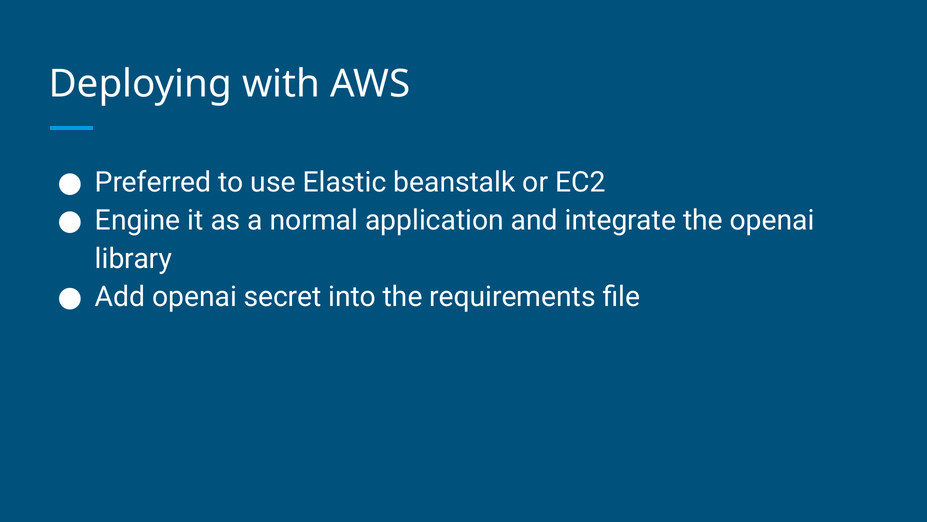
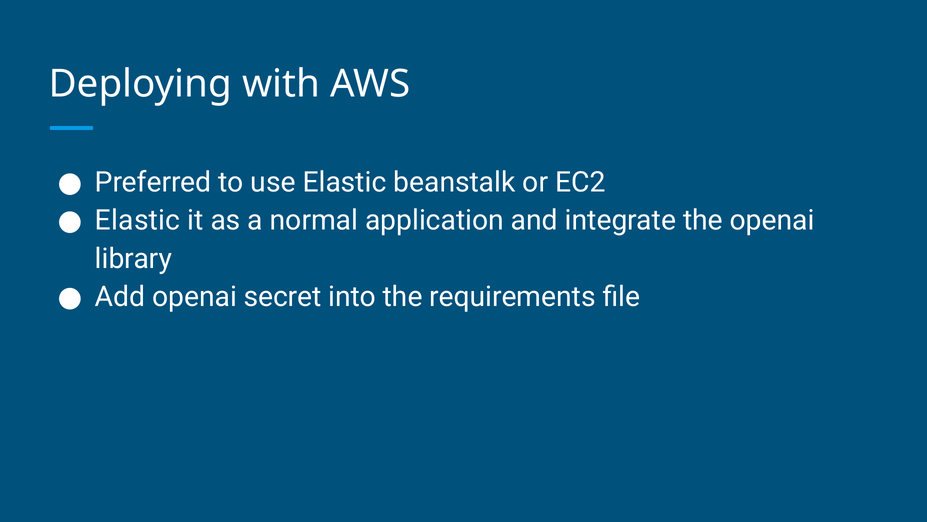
Engine: Engine -> Elastic (138, 220)
